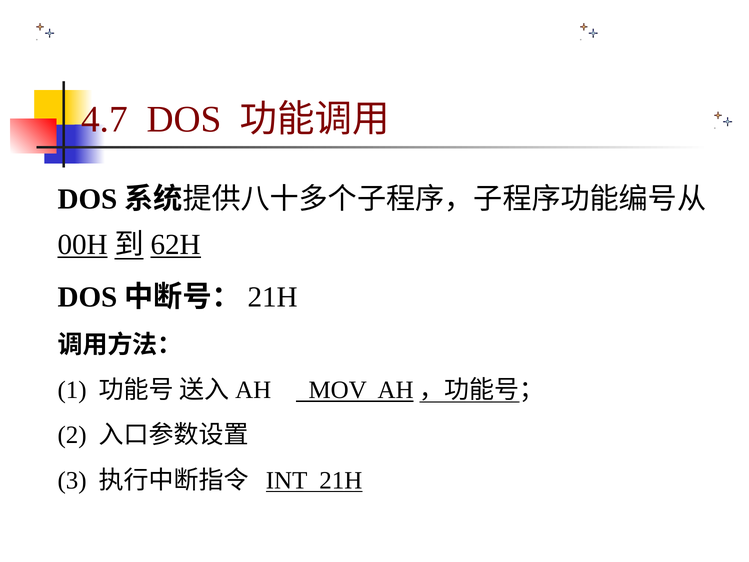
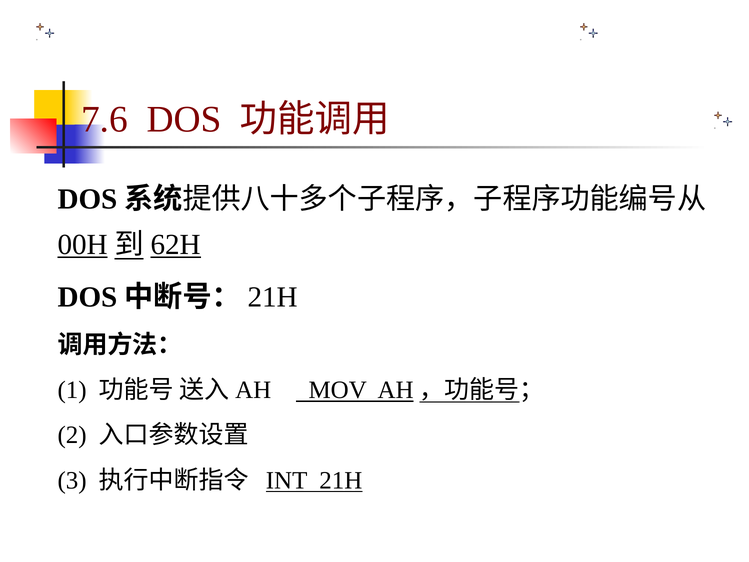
4.7: 4.7 -> 7.6 (105, 120)
